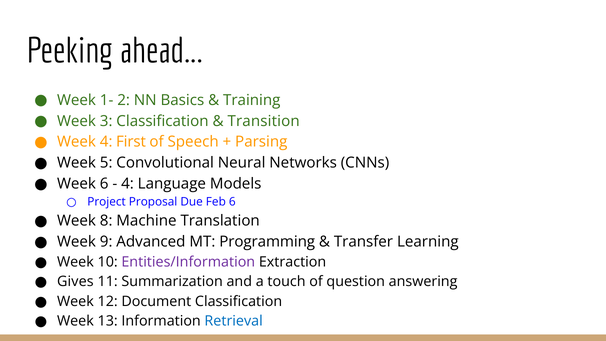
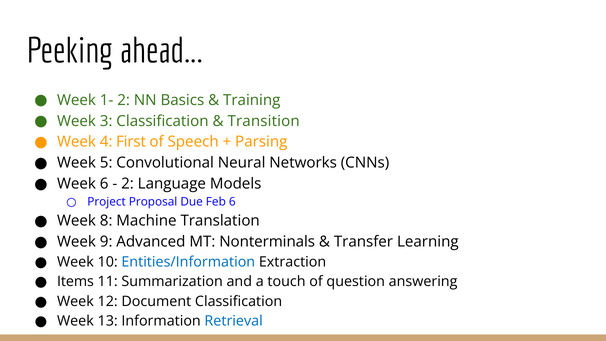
4: 4 -> 2 (128, 184)
Programming: Programming -> Nonterminals (267, 242)
Entities/Information colour: purple -> blue (188, 262)
Gives: Gives -> Items (75, 282)
